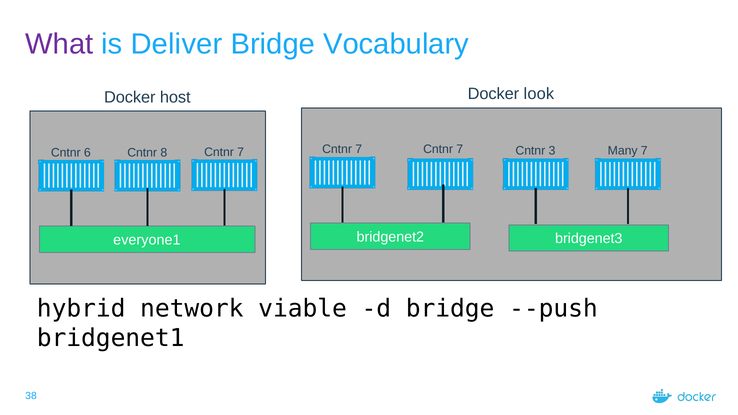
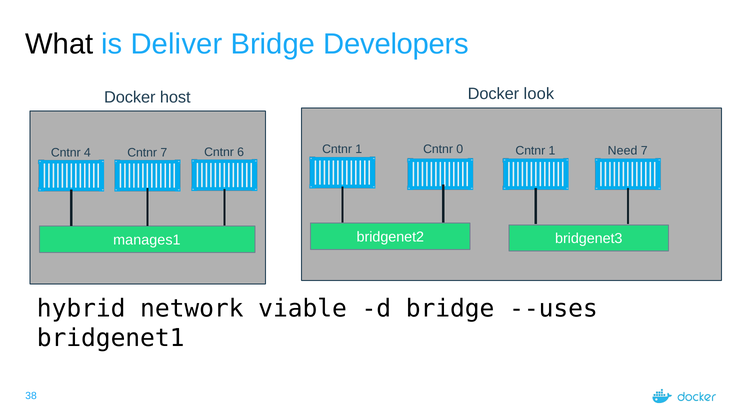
What colour: purple -> black (59, 44)
Vocabulary: Vocabulary -> Developers (396, 44)
7: 7 -> 1 (359, 149)
7: 7 -> 0 (460, 149)
3: 3 -> 1 (552, 151)
Many: Many -> Need (623, 151)
6: 6 -> 4 (87, 153)
Cntnr 8: 8 -> 7 (164, 153)
7: 7 -> 6 (241, 152)
everyone1: everyone1 -> manages1 (147, 240)
--push: --push -> --uses (553, 309)
